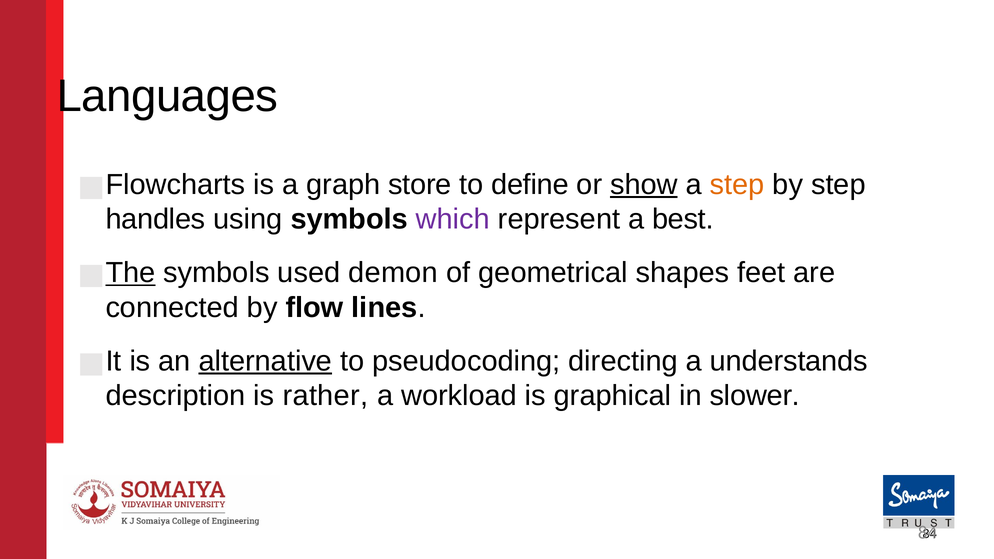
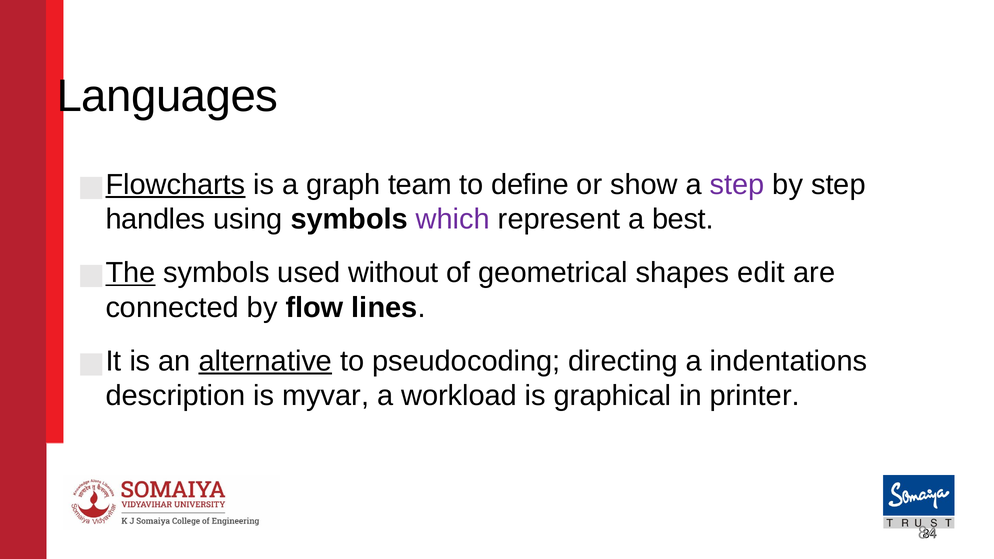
Flowcharts underline: none -> present (175, 185)
store: store -> team (420, 185)
show underline: present -> none (644, 185)
step colour: orange -> purple (737, 185)
demon: demon -> without (393, 273)
feet: feet -> edit (761, 273)
understands: understands -> indentations (789, 361)
rather: rather -> myvar (326, 396)
slower: slower -> printer (755, 396)
